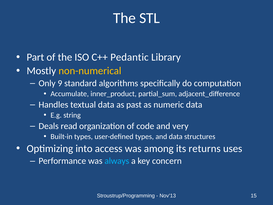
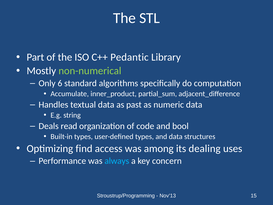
non-numerical colour: yellow -> light green (90, 71)
9: 9 -> 6 (60, 83)
very: very -> bool (180, 126)
into: into -> find (84, 148)
returns: returns -> dealing (205, 148)
